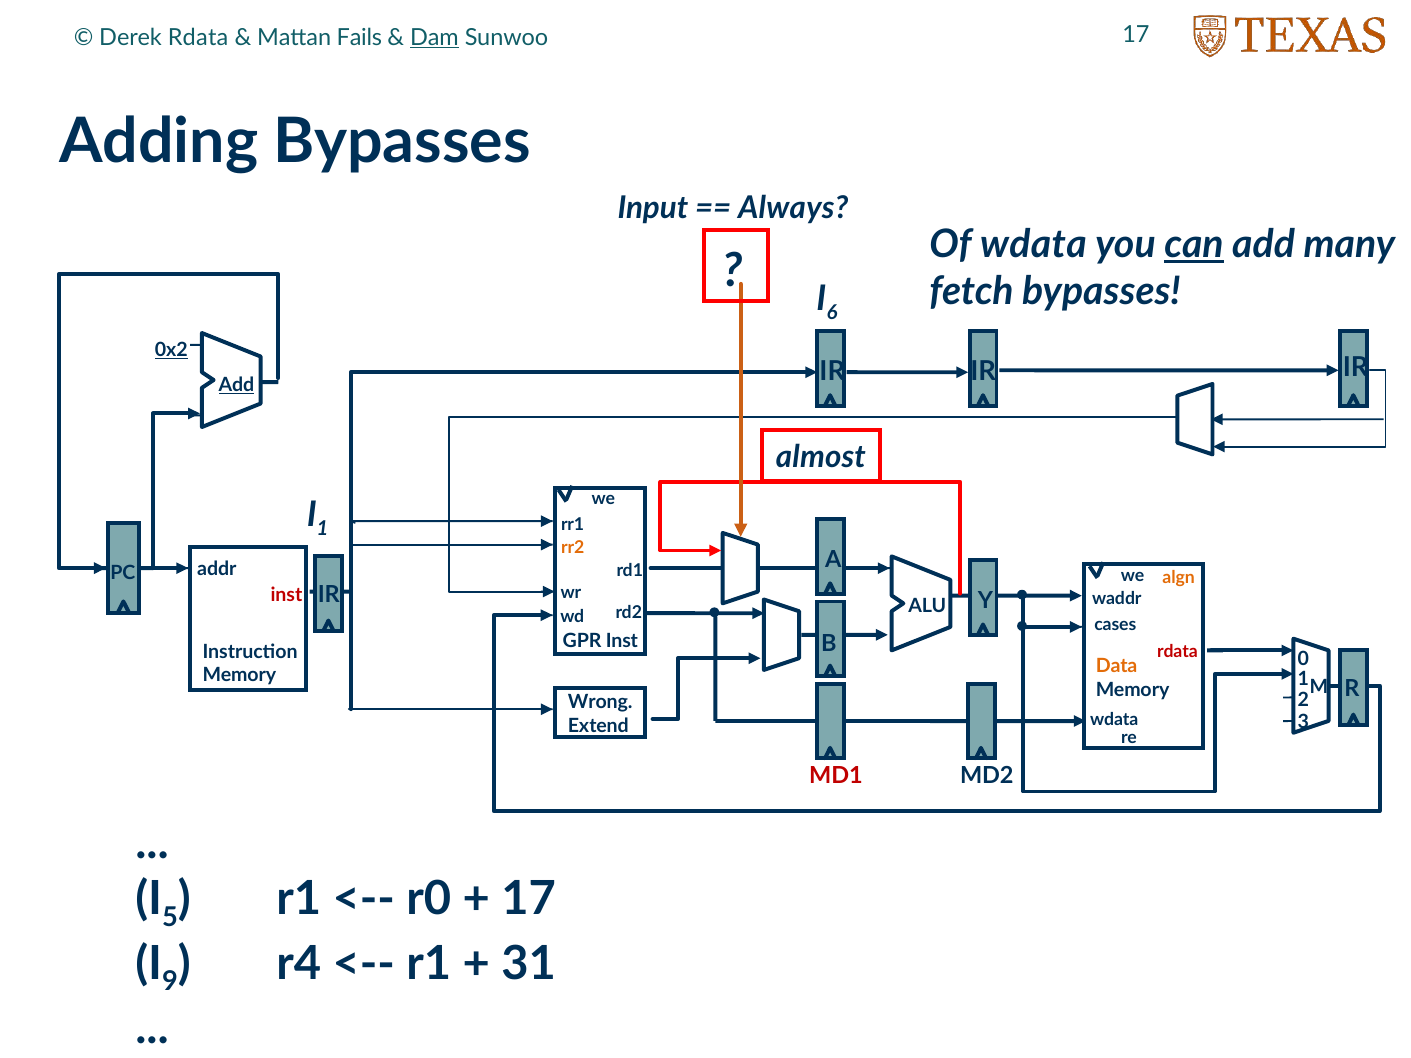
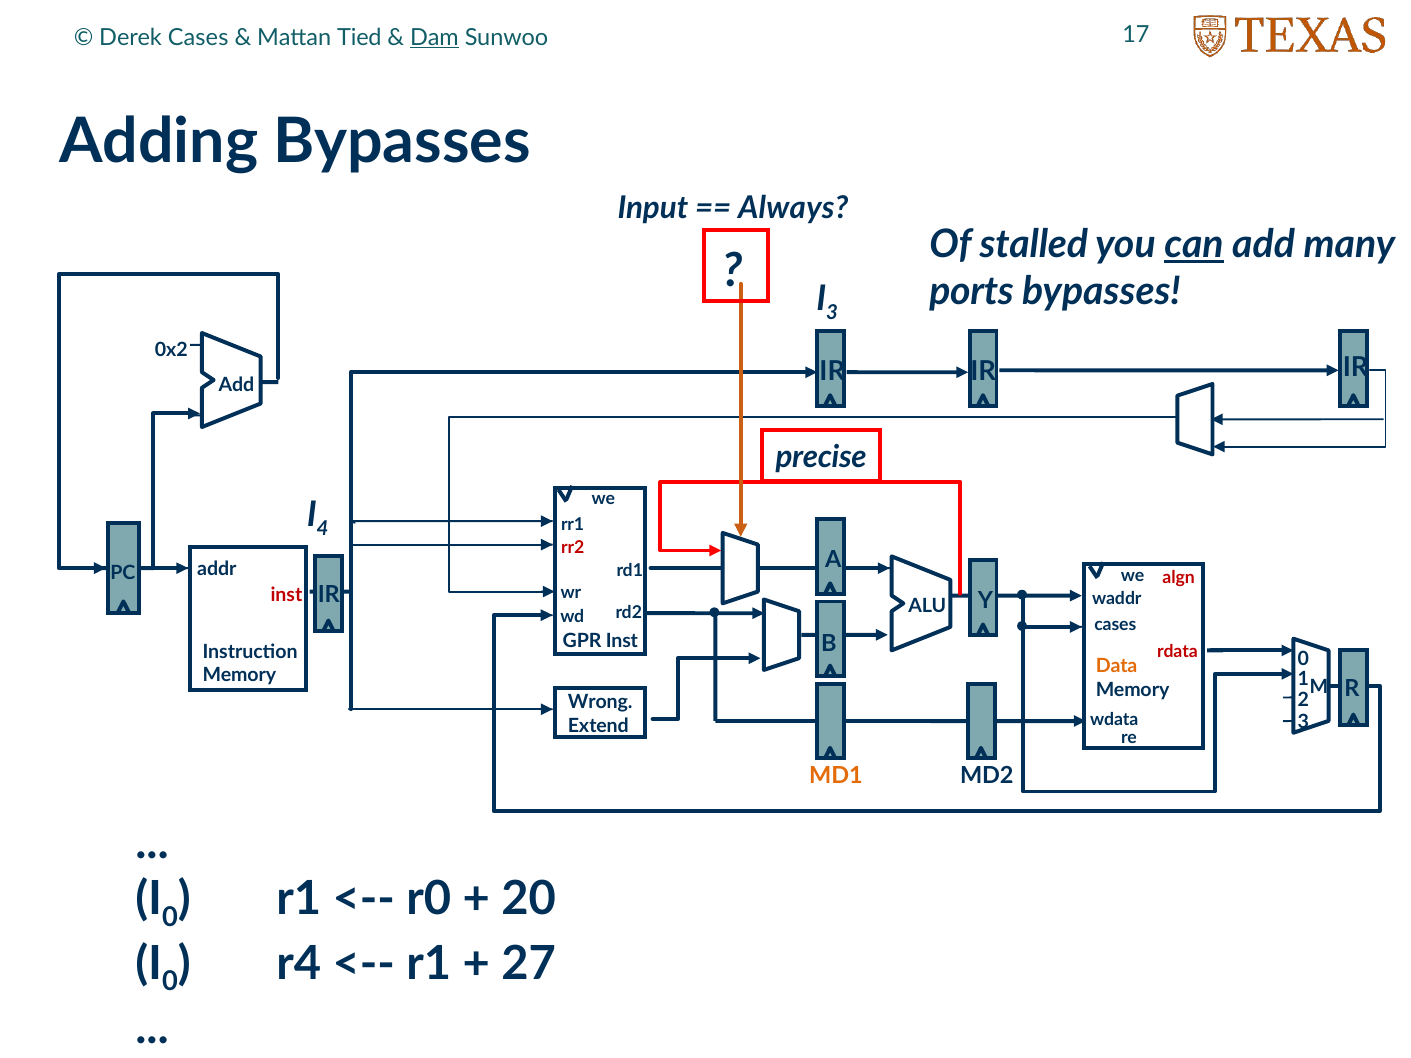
Derek Rdata: Rdata -> Cases (198, 37)
Fails: Fails -> Tied (359, 37)
Of wdata: wdata -> stalled (1034, 245)
fetch: fetch -> ports (972, 292)
6: 6 -> 3 (832, 313)
0x2 underline: present -> none (171, 350)
Add underline: present -> none (236, 385)
almost: almost -> precise (821, 458)
1: 1 -> 4 (323, 528)
rr2 colour: orange -> red (573, 548)
algn colour: orange -> red (1179, 578)
MD1 colour: red -> orange (836, 776)
5: 5 -> 0 (170, 918)
17: 17 -> 20 (529, 900)
9: 9 -> 0 (170, 982)
31: 31 -> 27 (529, 964)
